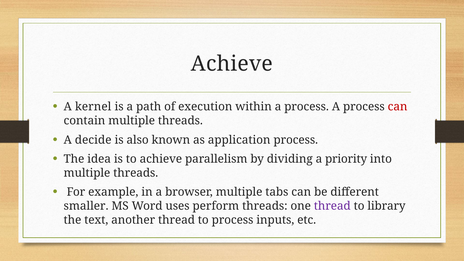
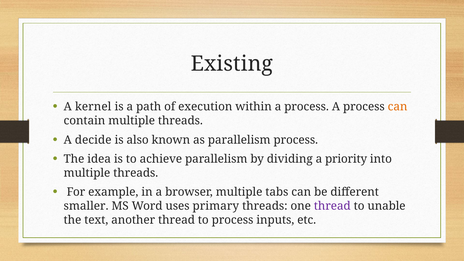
Achieve: Achieve -> Existing (232, 64)
can colour: red -> orange (398, 107)
as application: application -> parallelism (239, 140)
perform: perform -> primary (216, 206)
library: library -> unable (386, 206)
